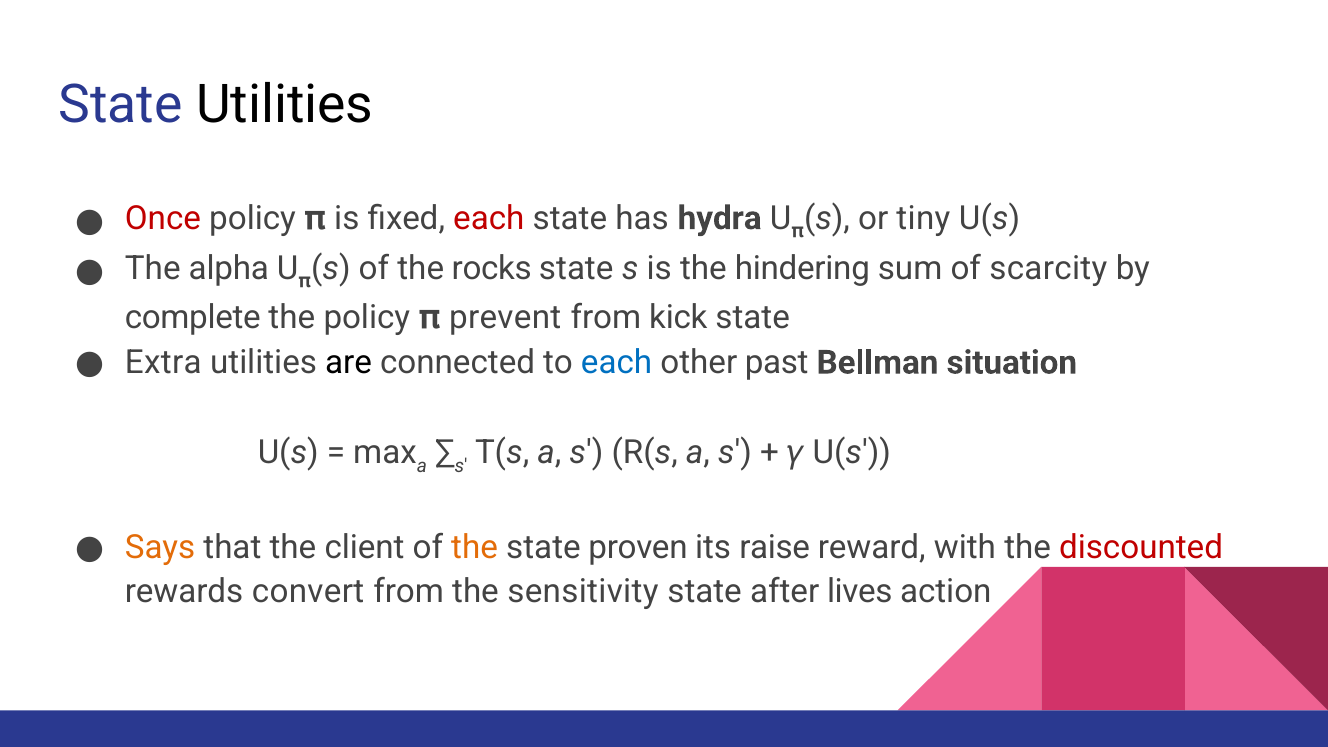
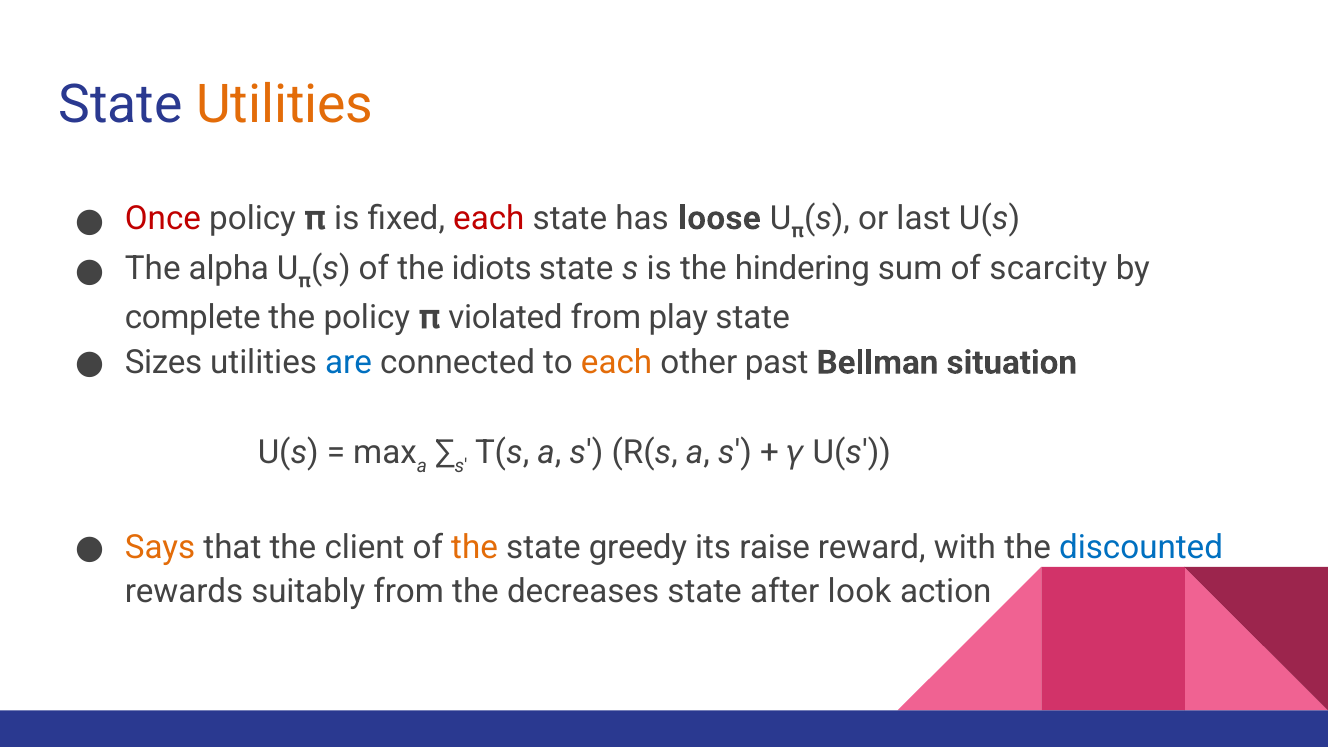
Utilities colour: black -> orange (285, 105)
hydra: hydra -> loose (719, 218)
tiny: tiny -> last (924, 218)
rocks: rocks -> idiots (492, 268)
prevent: prevent -> violated (506, 318)
kick: kick -> play (678, 318)
Extra: Extra -> Sizes (164, 363)
are colour: black -> blue (349, 363)
each colour: blue -> orange (617, 363)
proven: proven -> greedy (638, 547)
discounted colour: red -> blue (1141, 547)
convert: convert -> suitably (308, 592)
sensitivity: sensitivity -> decreases (583, 592)
lives: lives -> look (859, 592)
